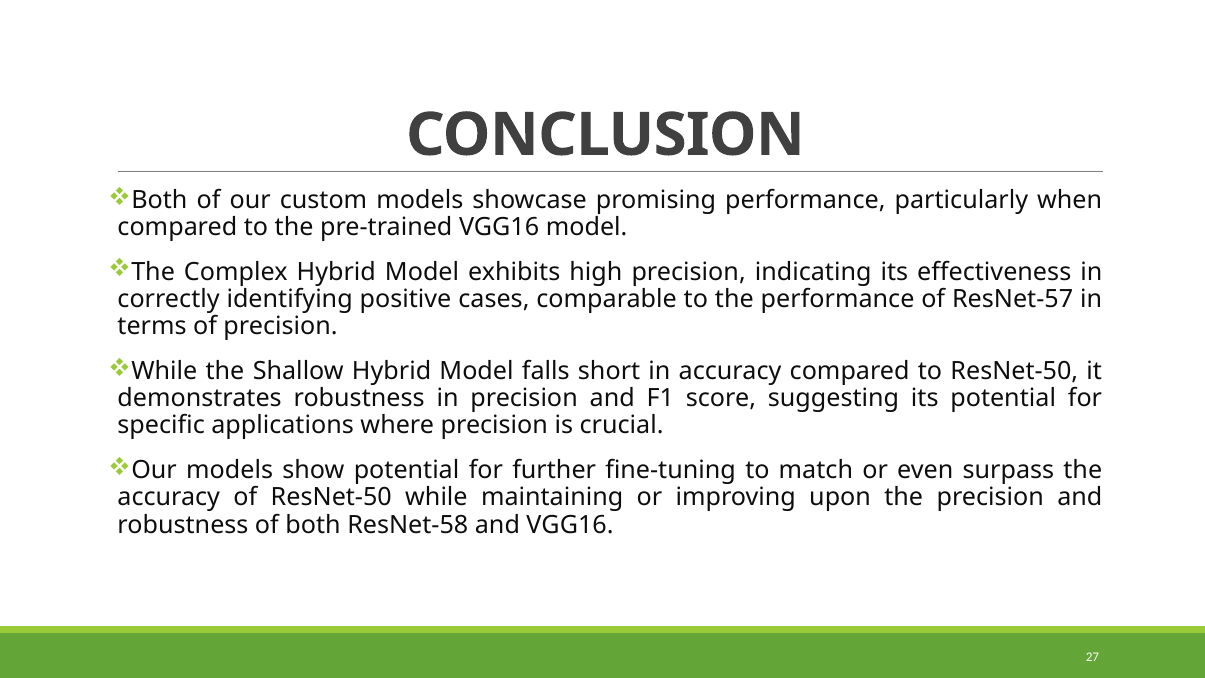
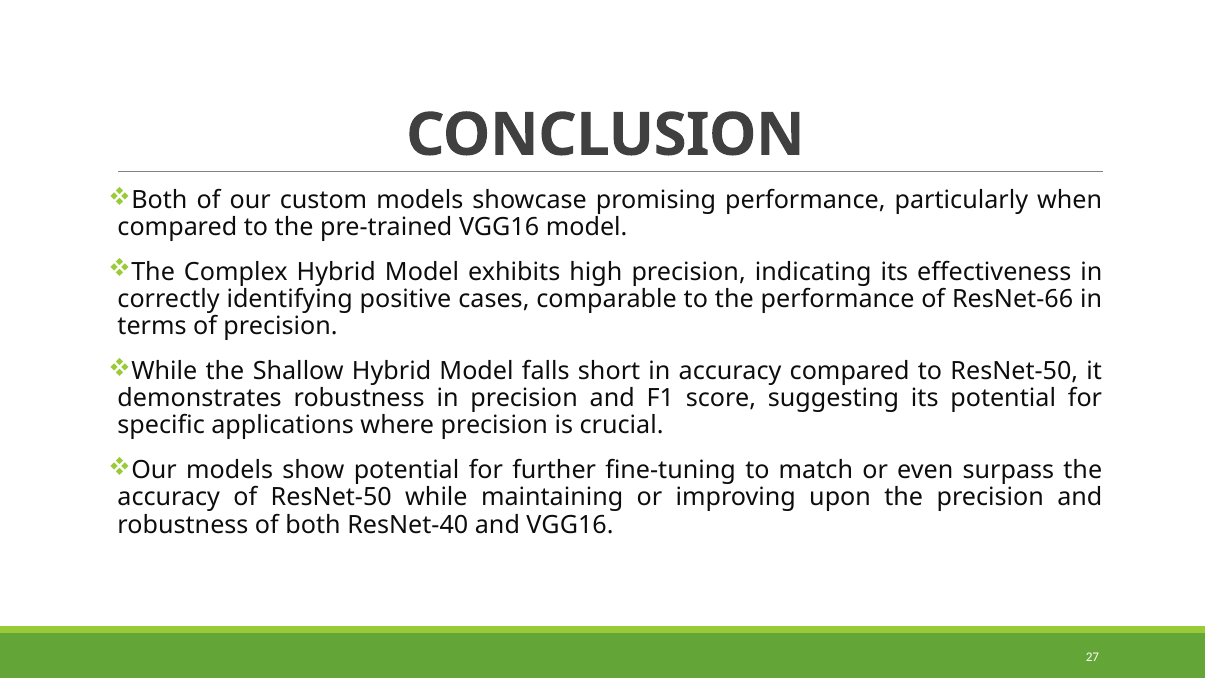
ResNet-57: ResNet-57 -> ResNet-66 (1013, 299)
ResNet-58: ResNet-58 -> ResNet-40 (408, 525)
